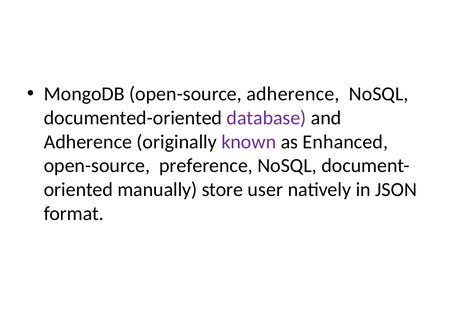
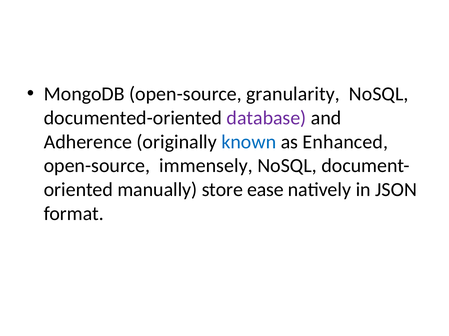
open-source adherence: adherence -> granularity (293, 94)
known colour: purple -> blue (249, 142)
preference: preference -> immensely (206, 166)
user: user -> ease (265, 190)
